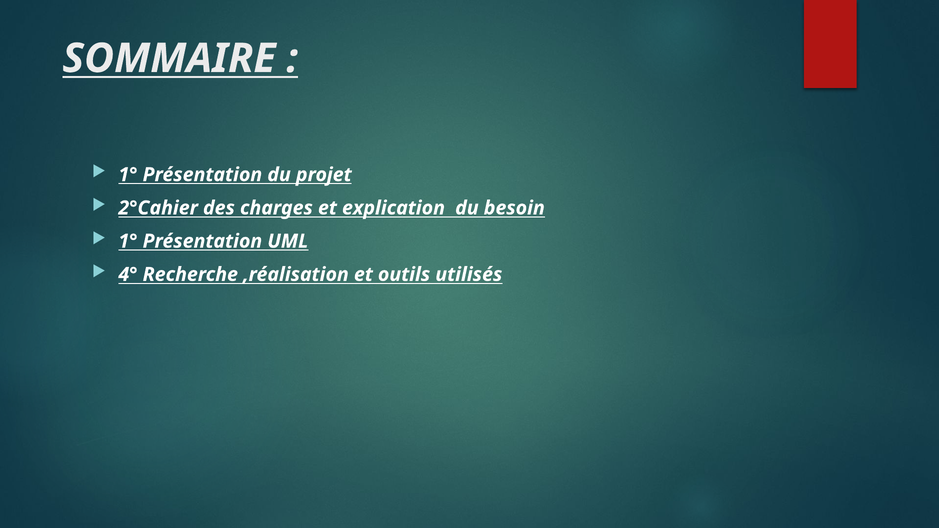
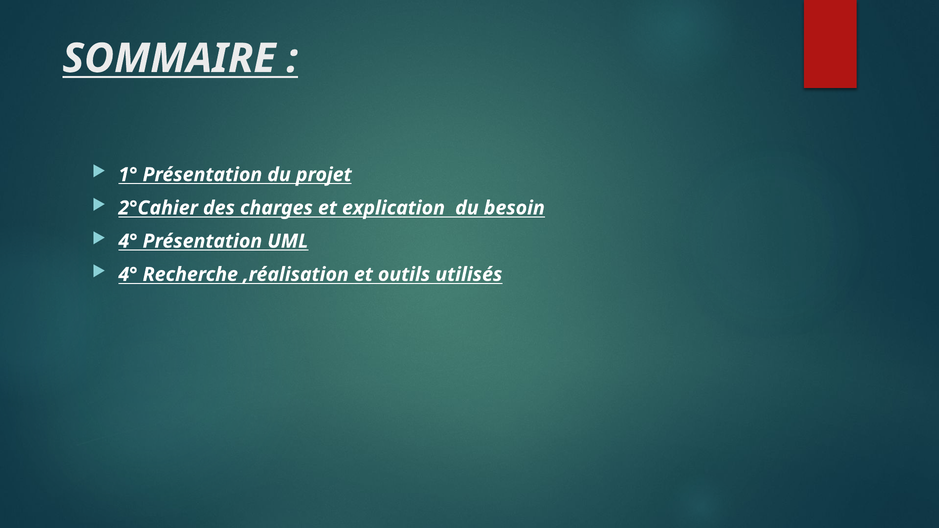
1°: 1° -> 4° (128, 241)
